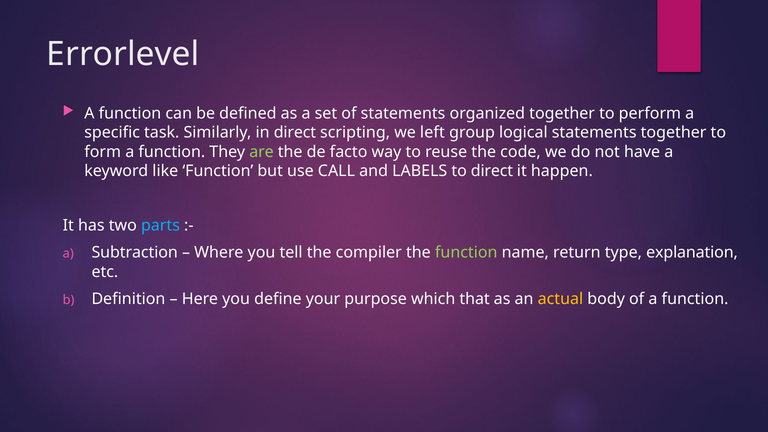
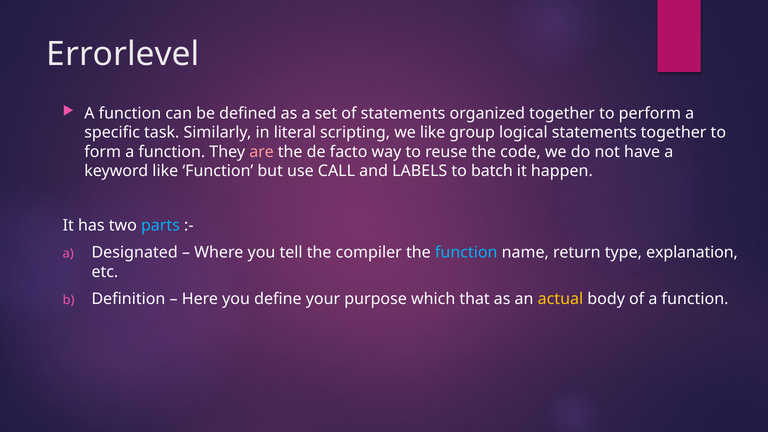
in direct: direct -> literal (295, 133)
we left: left -> like (433, 133)
are colour: light green -> pink (261, 152)
to direct: direct -> batch (492, 171)
Subtraction: Subtraction -> Designated (135, 253)
function colour: light green -> light blue (466, 253)
